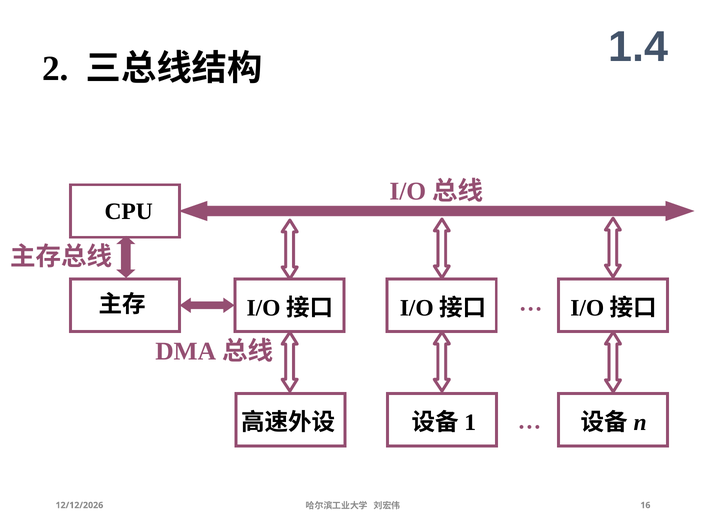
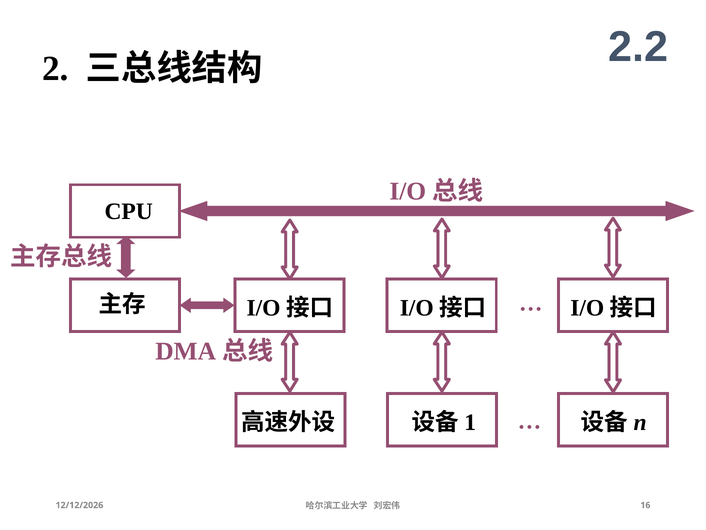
1.4: 1.4 -> 2.2 (638, 47)
